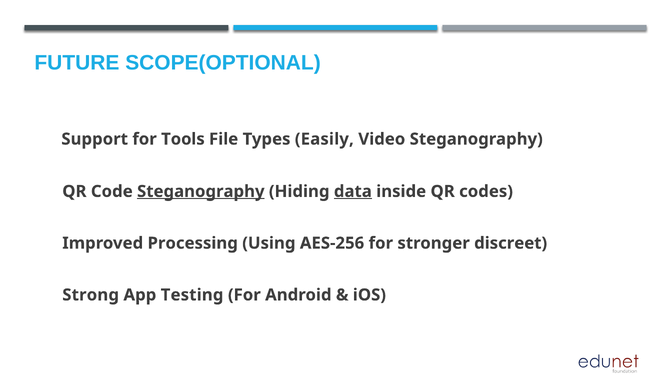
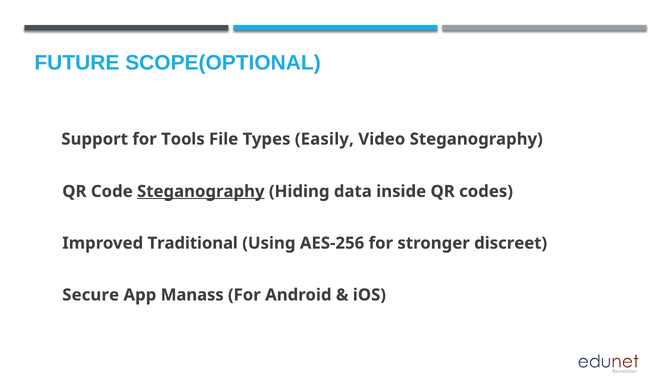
data underline: present -> none (353, 192)
Processing: Processing -> Traditional (193, 243)
Strong: Strong -> Secure (91, 295)
Testing: Testing -> Manass (192, 295)
